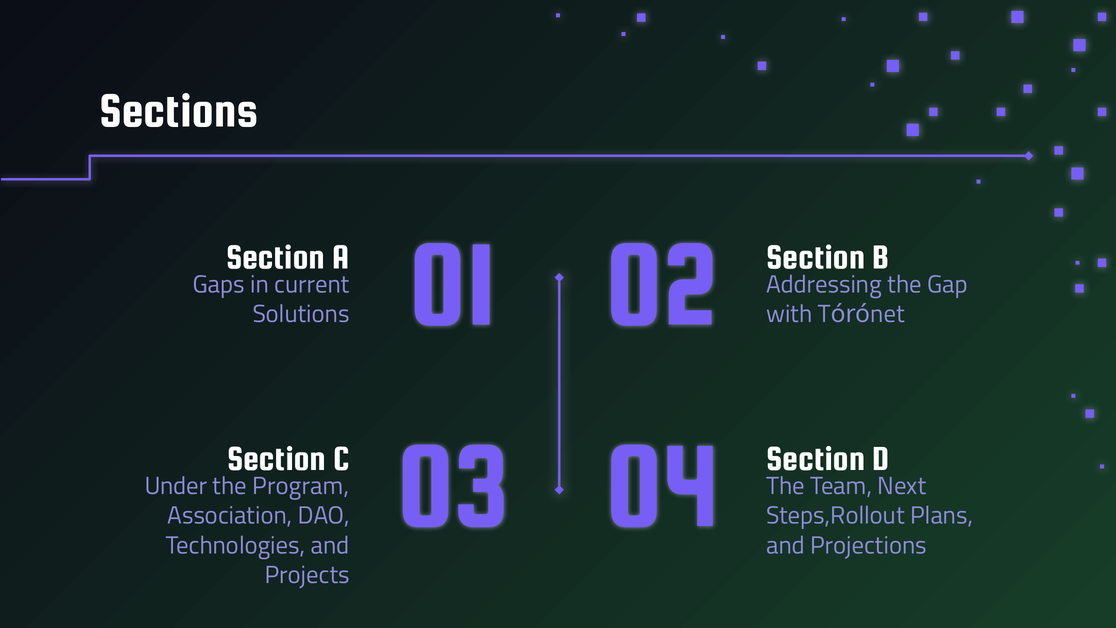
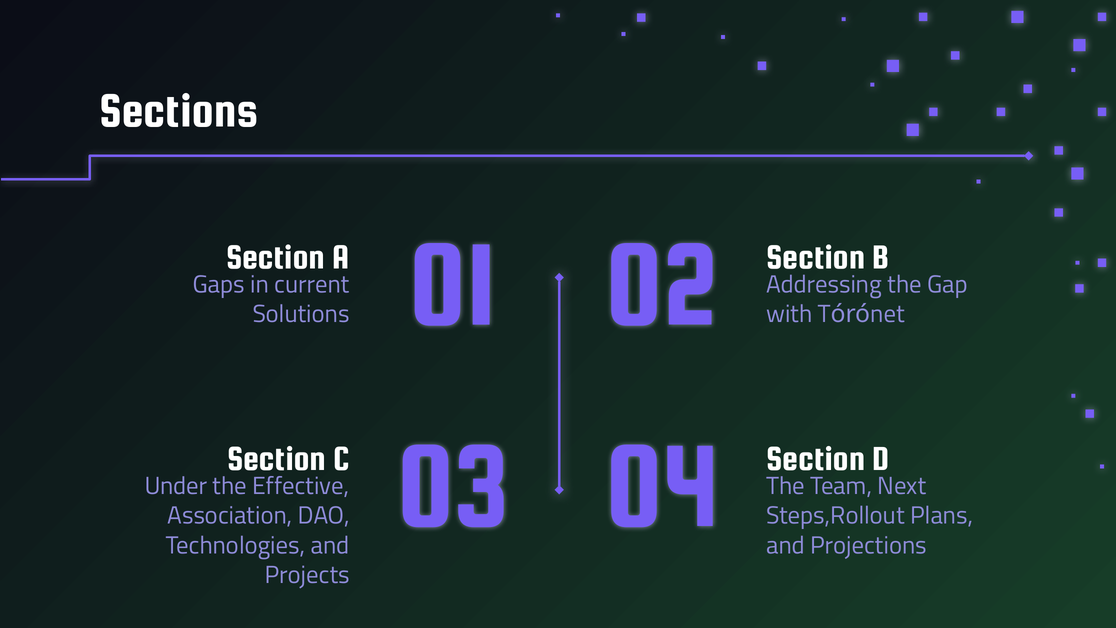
Program: Program -> Effective (301, 486)
